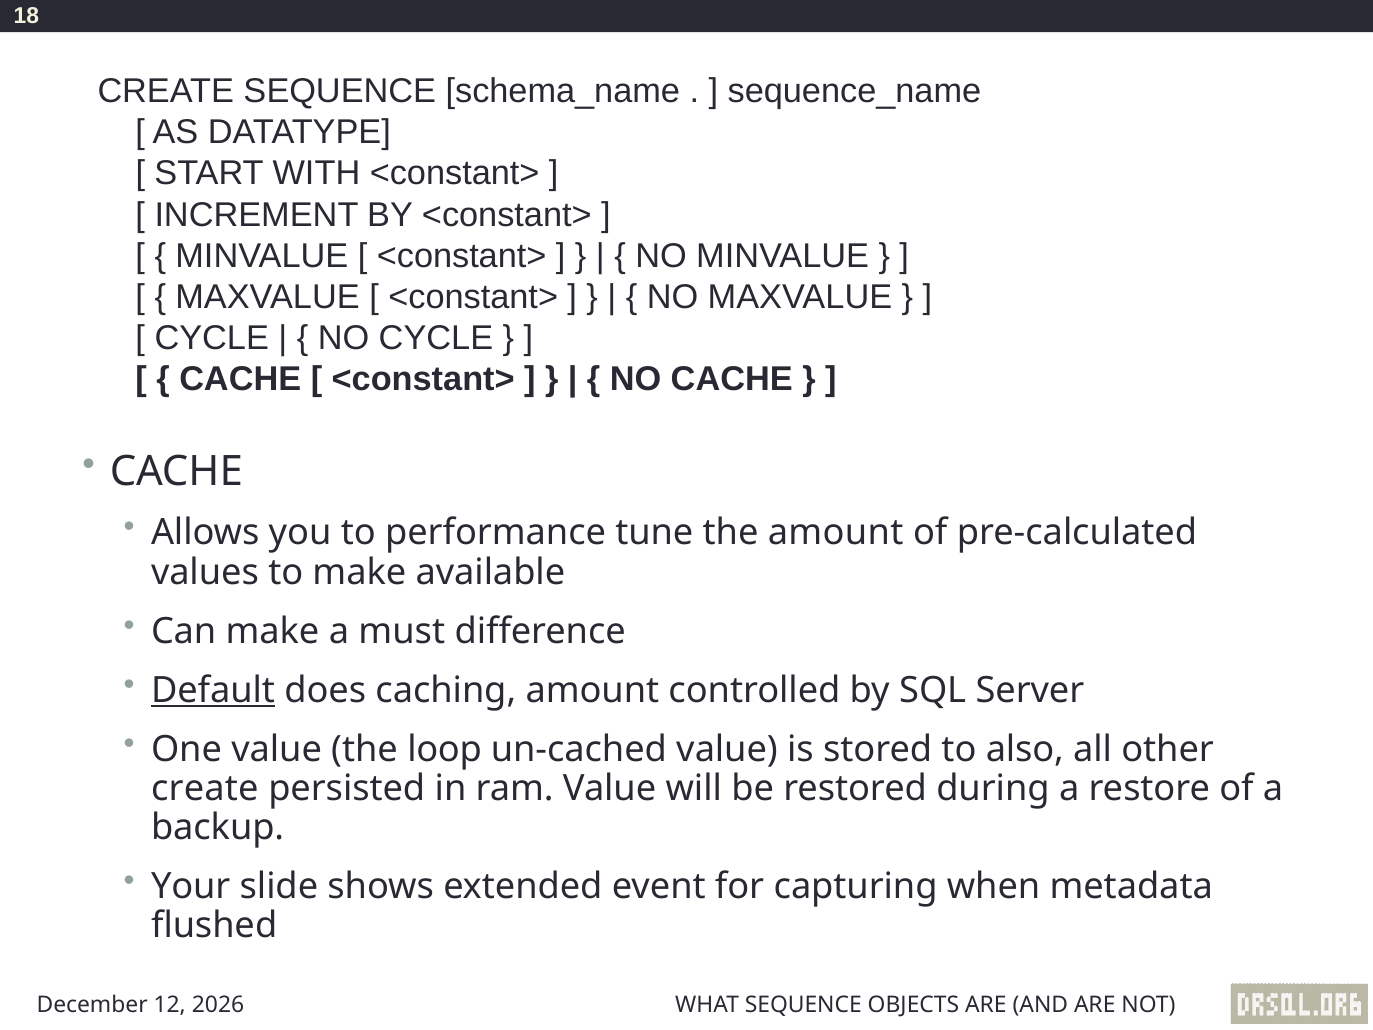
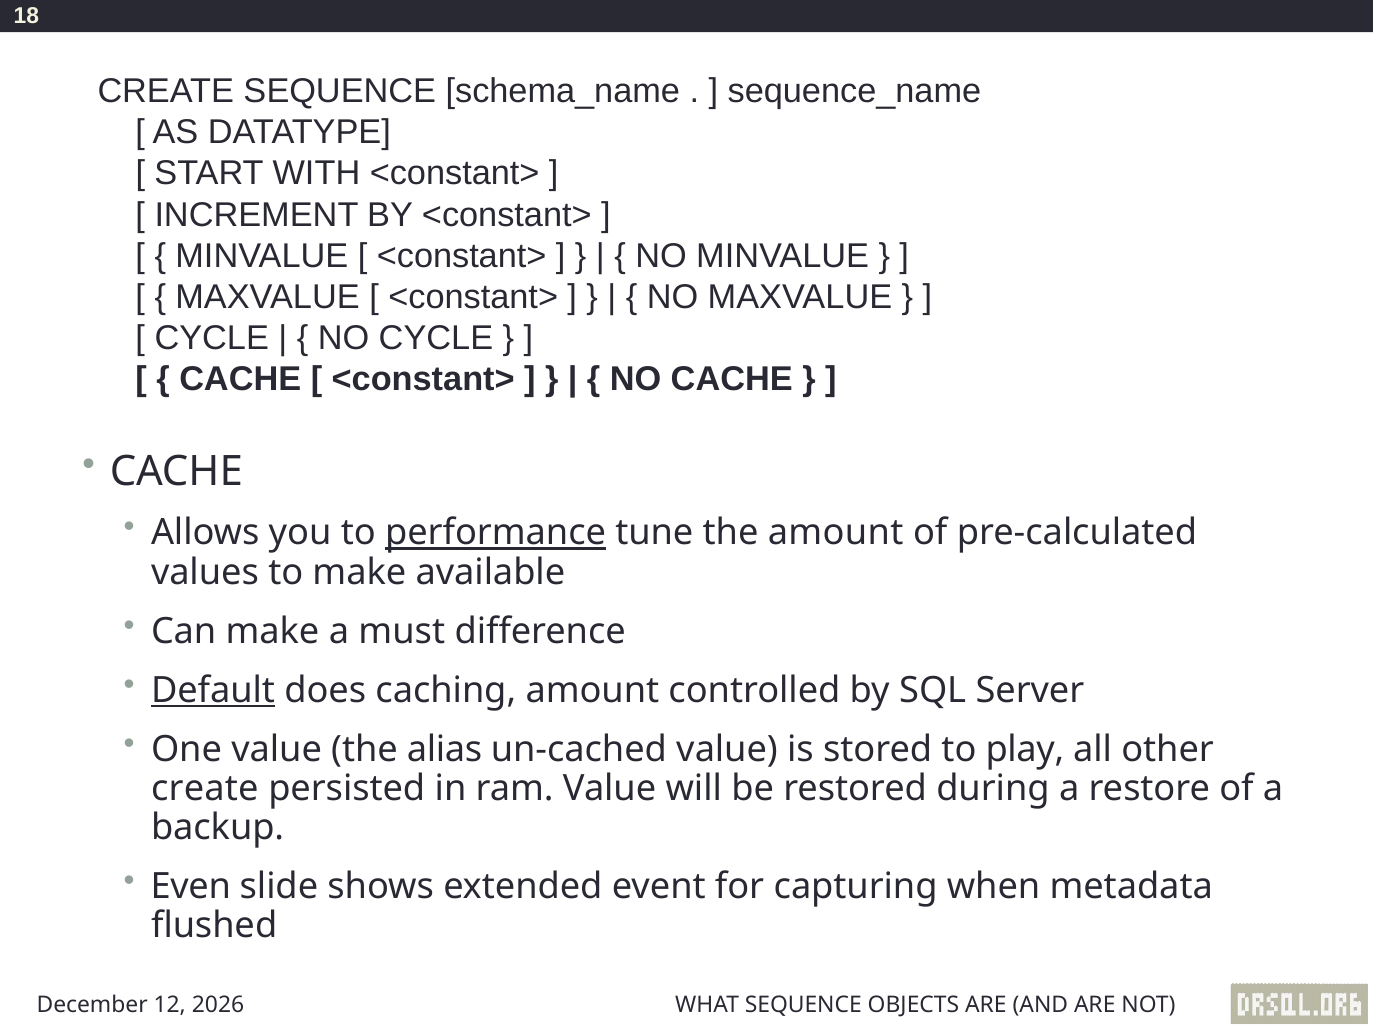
performance underline: none -> present (496, 533)
loop: loop -> alias (445, 749)
also: also -> play (1025, 749)
Your: Your -> Even (191, 886)
